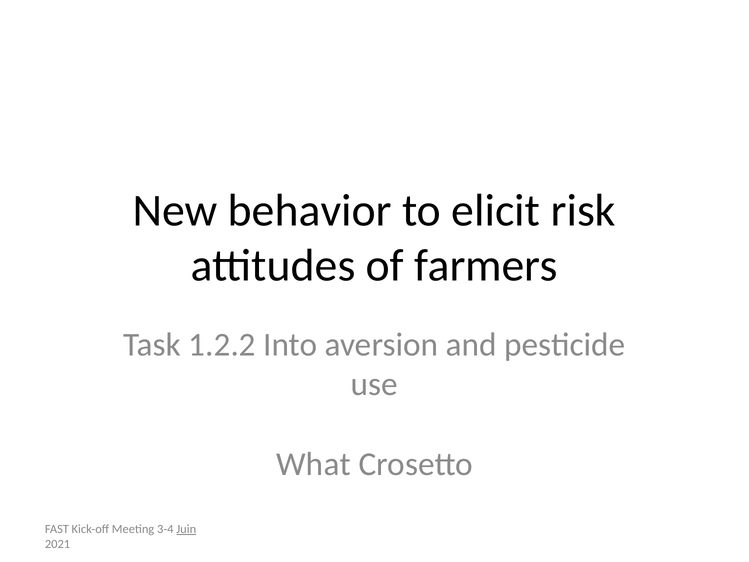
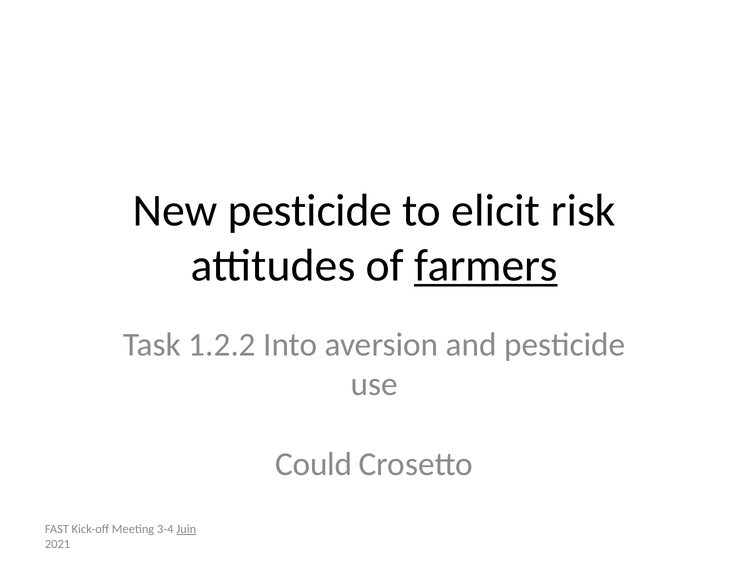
New behavior: behavior -> pesticide (310, 210)
farmers underline: none -> present (486, 265)
What: What -> Could (314, 464)
